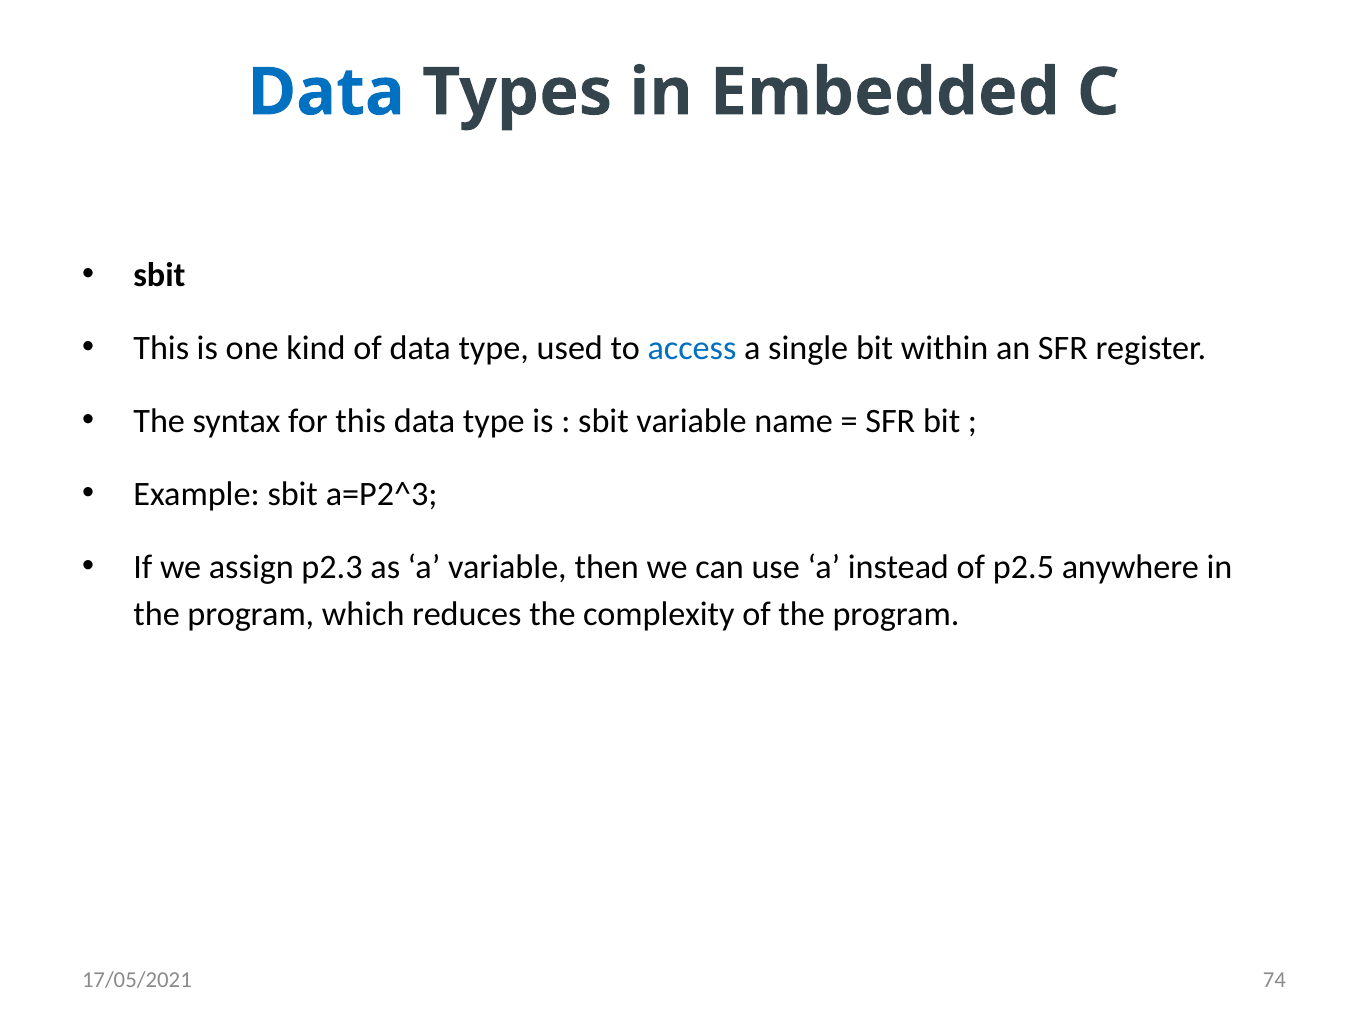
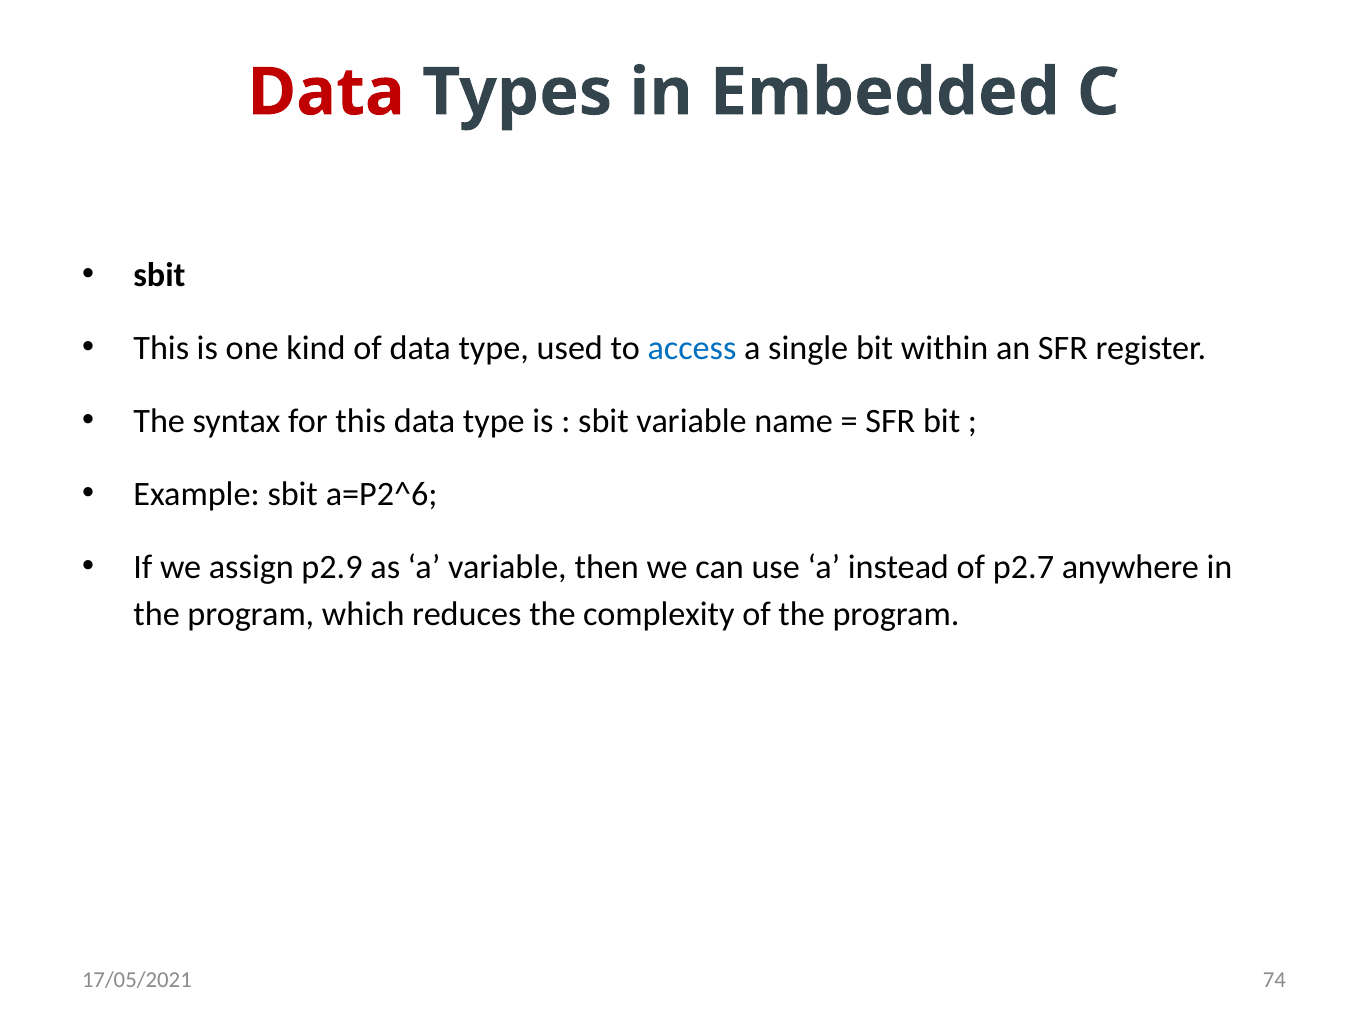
Data colour: blue -> red (326, 92)
a=P2^3: a=P2^3 -> a=P2^6 (382, 494)
p2.3: p2.3 -> p2.9 (332, 567)
p2.5: p2.5 -> p2.7 (1023, 567)
